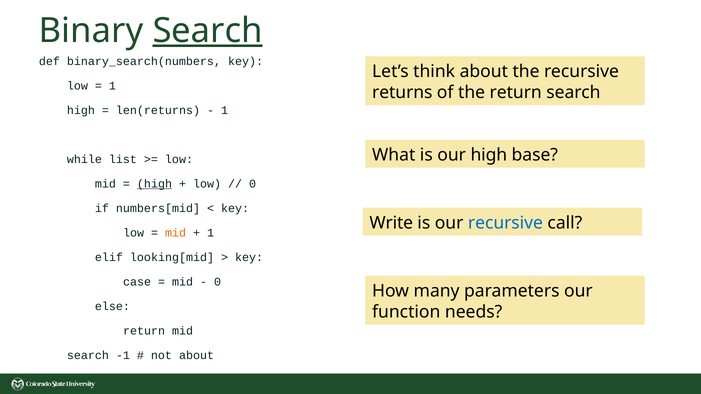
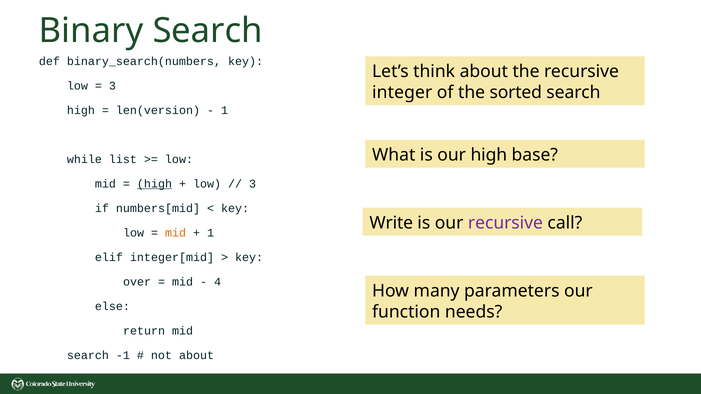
Search underline: present -> none (208, 31)
1: 1 -> 3 (112, 86)
returns: returns -> integer (402, 93)
the return: return -> sorted (516, 93)
len(returns: len(returns -> len(version (158, 110)
0: 0 -> 3 (253, 184)
recursive colour: blue -> purple (505, 223)
looking[mid: looking[mid -> integer[mid (172, 258)
case: case -> over (137, 282)
0: 0 -> 4 (218, 282)
